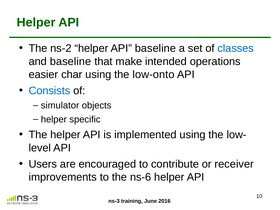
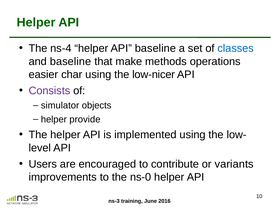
ns-2: ns-2 -> ns-4 (61, 48)
intended: intended -> methods (166, 61)
low-onto: low-onto -> low-nicer (154, 75)
Consists colour: blue -> purple (49, 91)
specific: specific -> provide (85, 119)
receiver: receiver -> variants (234, 164)
ns-6: ns-6 -> ns-0 (141, 177)
